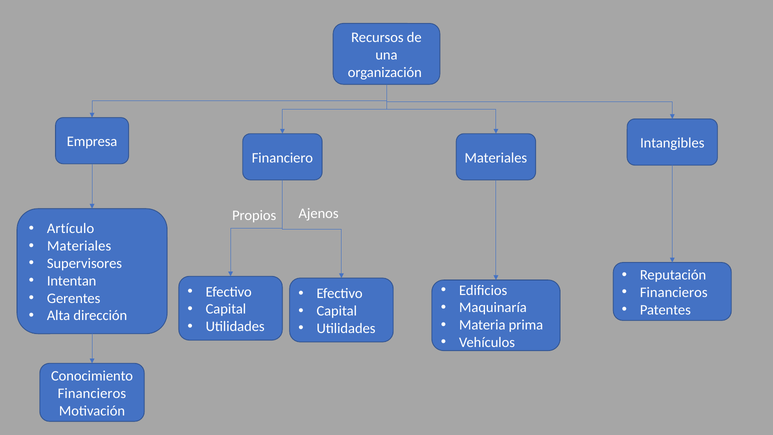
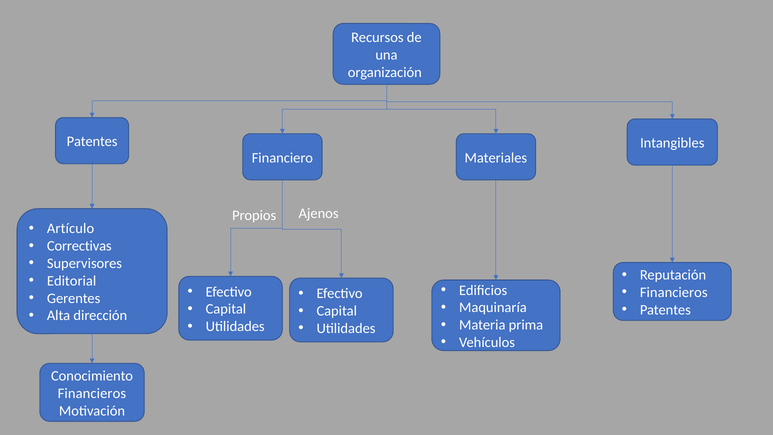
Empresa: Empresa -> Patentes (92, 142)
Materiales: Materiales -> Correctivas (79, 246)
Intentan: Intentan -> Editorial (72, 281)
